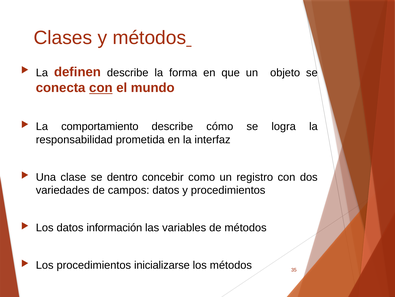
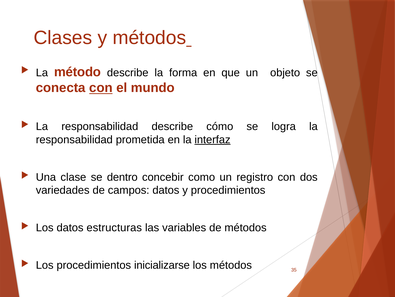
definen: definen -> método (78, 72)
comportamiento: comportamiento -> responsabilidad (100, 126)
interfaz underline: none -> present (213, 139)
información: información -> estructuras (114, 227)
